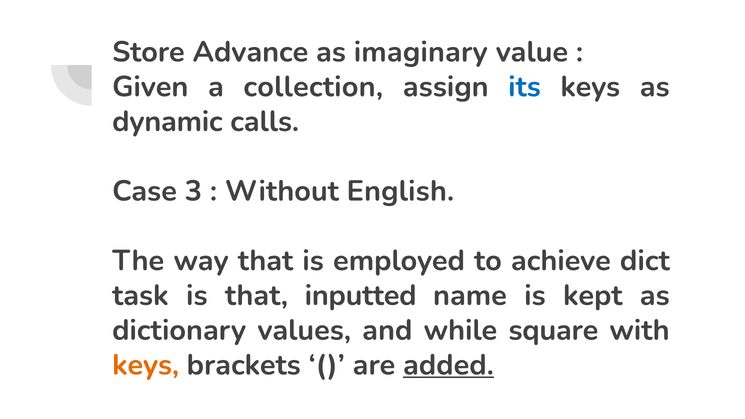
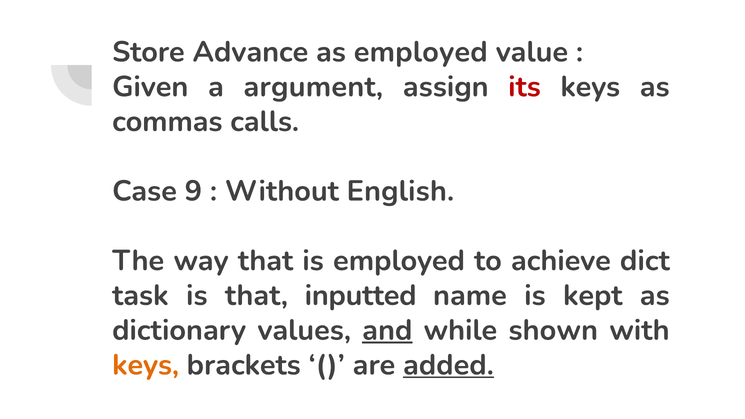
as imaginary: imaginary -> employed (421, 52)
collection: collection -> argument (313, 87)
its colour: blue -> red (525, 87)
dynamic: dynamic -> commas (167, 121)
3: 3 -> 9 (193, 191)
and underline: none -> present (387, 330)
square: square -> shown (553, 330)
